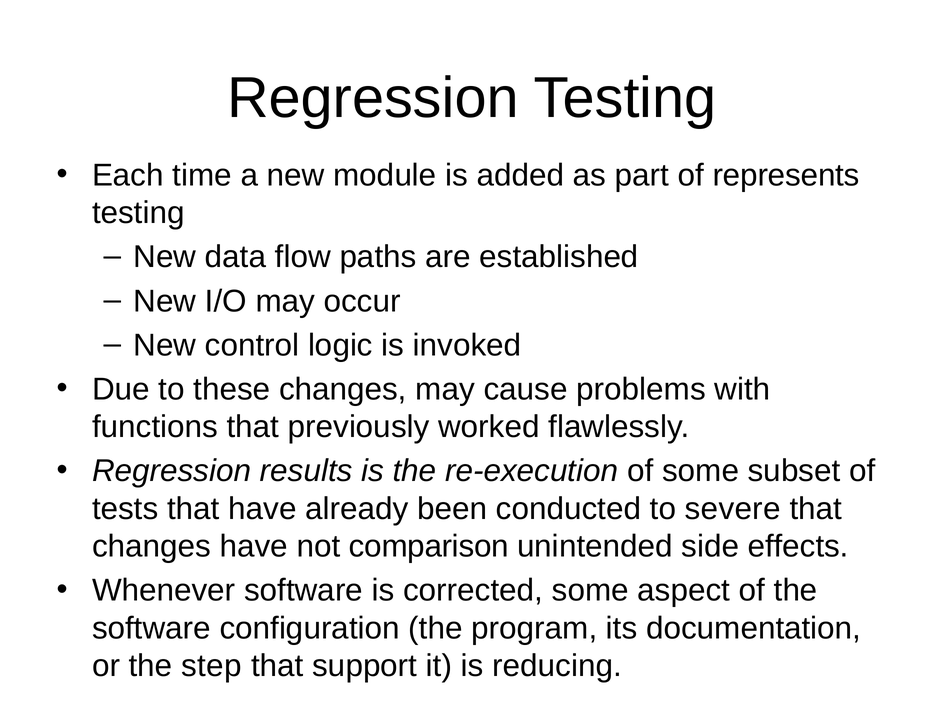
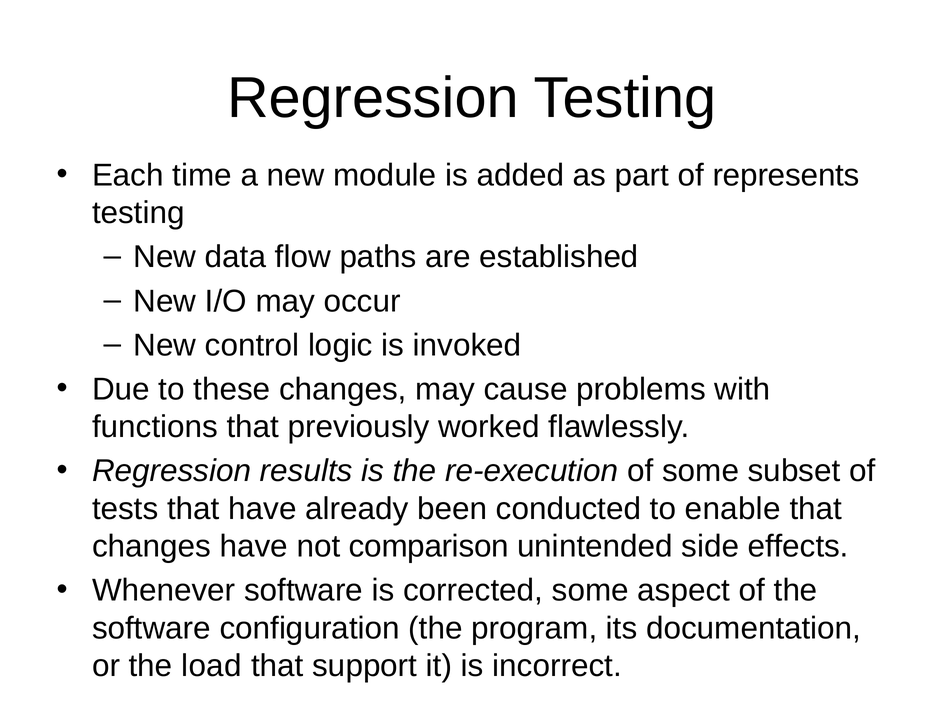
severe: severe -> enable (733, 509)
step: step -> load (212, 666)
reducing: reducing -> incorrect (557, 666)
